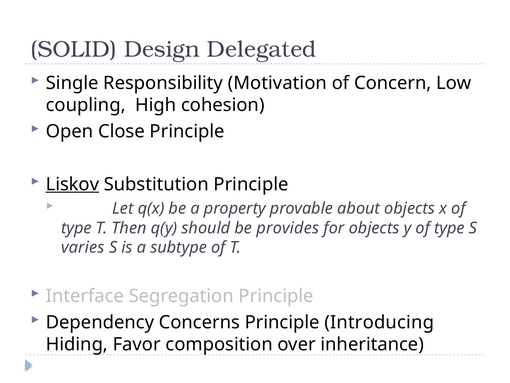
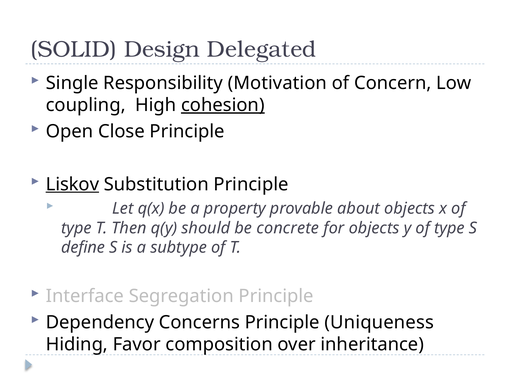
cohesion underline: none -> present (223, 105)
provides: provides -> concrete (288, 228)
varies: varies -> define (83, 247)
Introducing: Introducing -> Uniqueness (379, 322)
